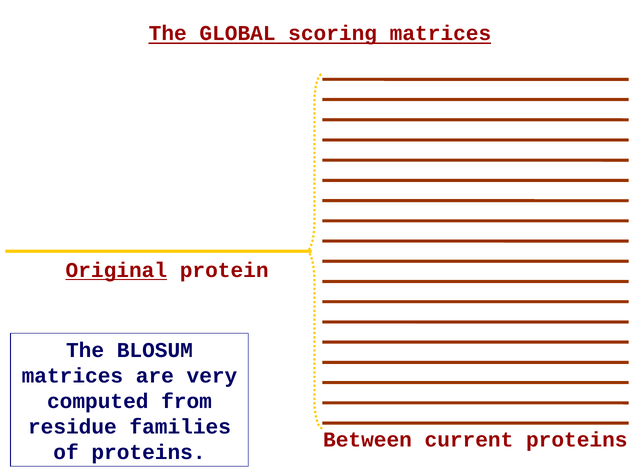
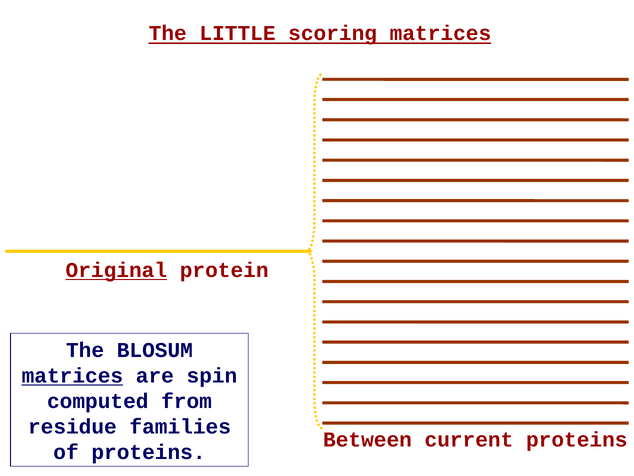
GLOBAL: GLOBAL -> LITTLE (238, 33)
matrices underline: none -> present (72, 375)
very: very -> spin (212, 375)
